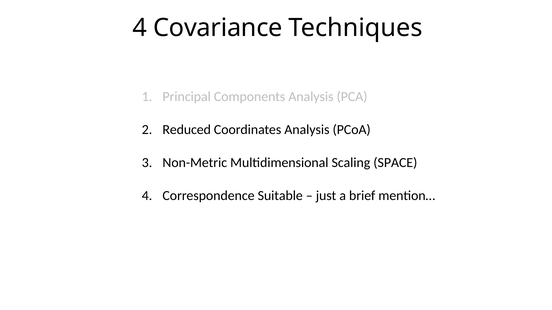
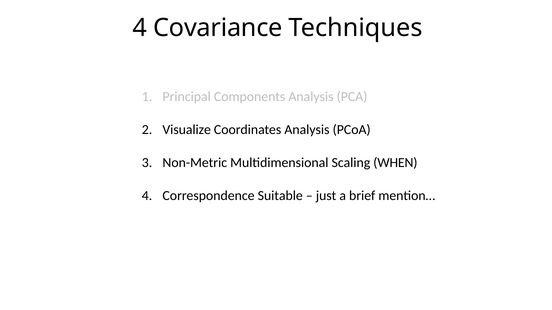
Reduced: Reduced -> Visualize (187, 130)
SPACE: SPACE -> WHEN (395, 163)
